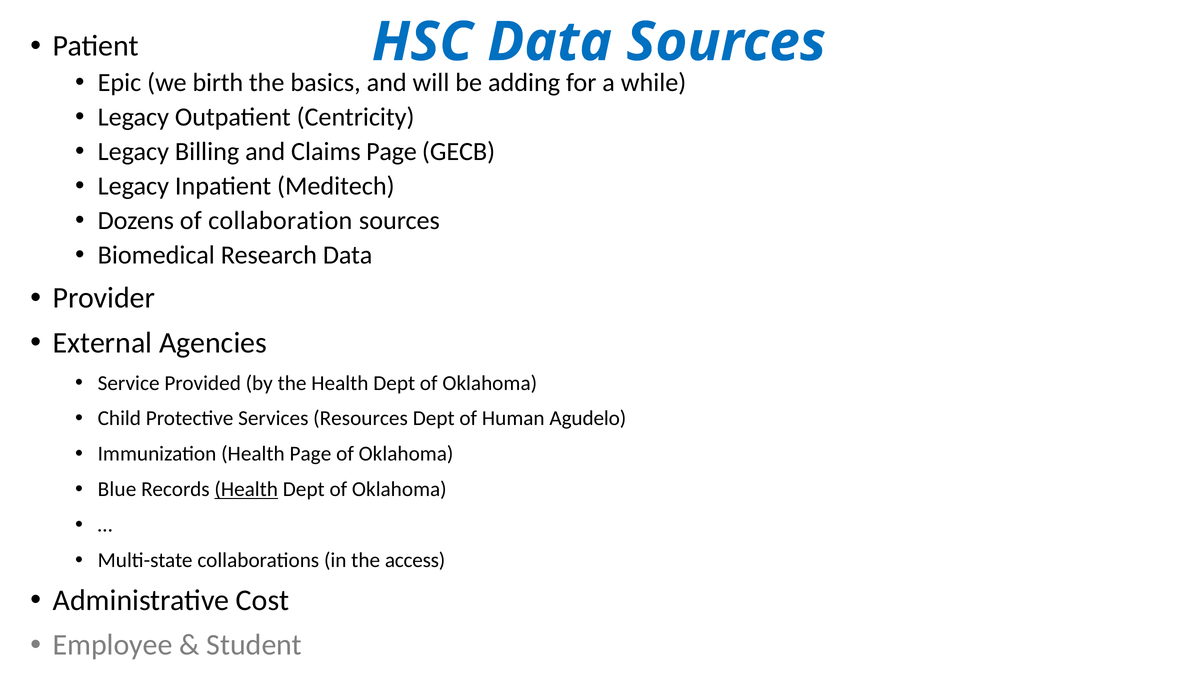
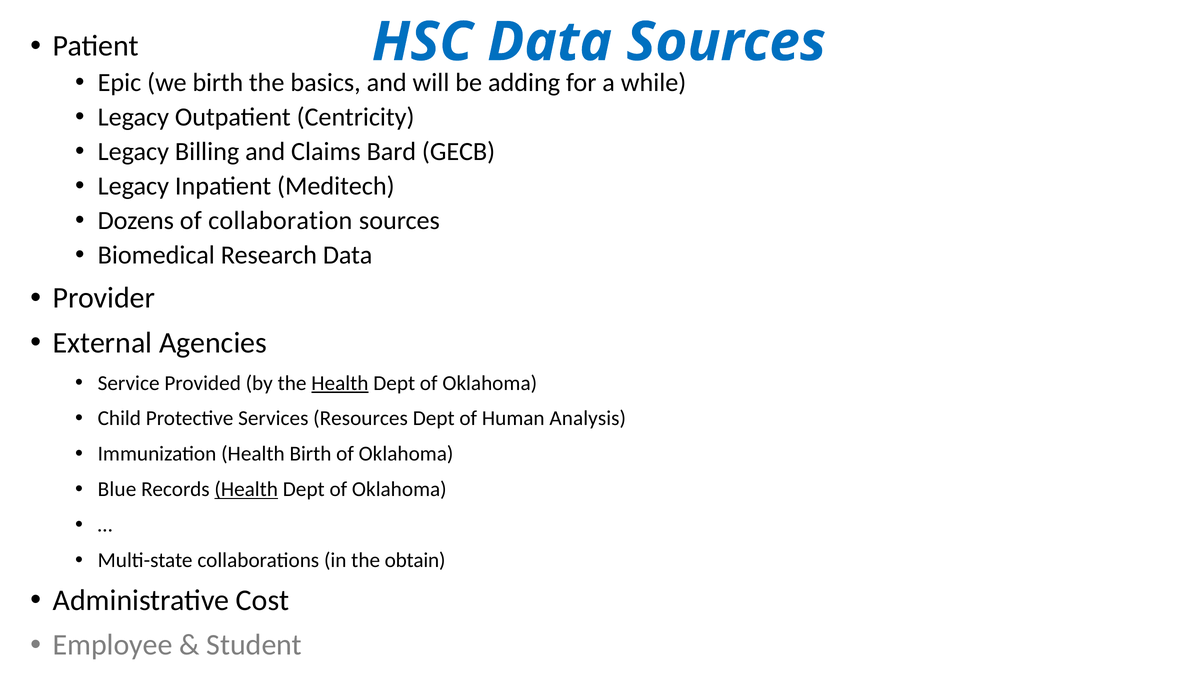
Claims Page: Page -> Bard (391, 152)
Health underline: none -> present (340, 383)
Agudelo: Agudelo -> Analysis (588, 418)
Health Page: Page -> Birth (310, 454)
access: access -> obtain (415, 560)
